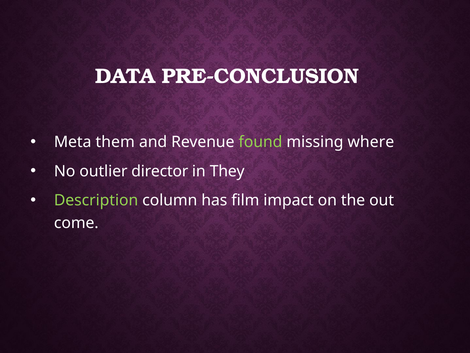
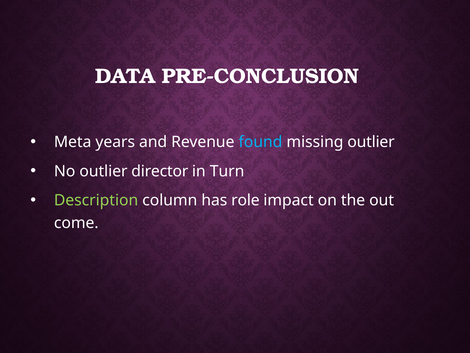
them: them -> years (115, 142)
found colour: light green -> light blue (260, 142)
missing where: where -> outlier (371, 142)
They: They -> Turn (227, 171)
film: film -> role (245, 200)
